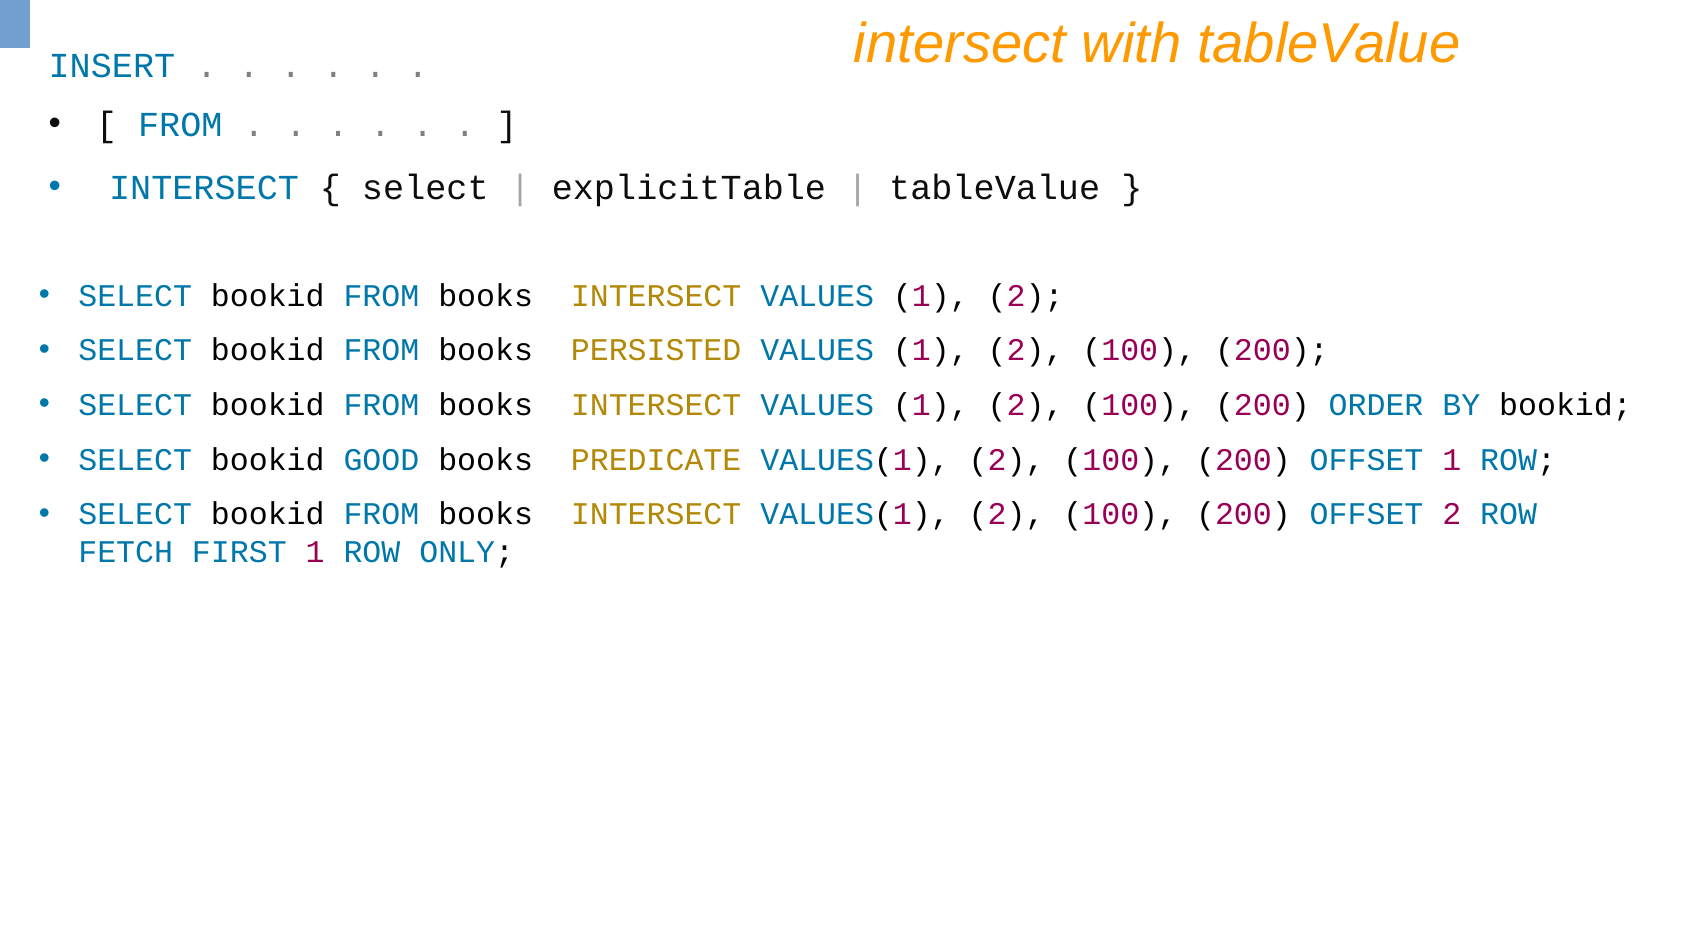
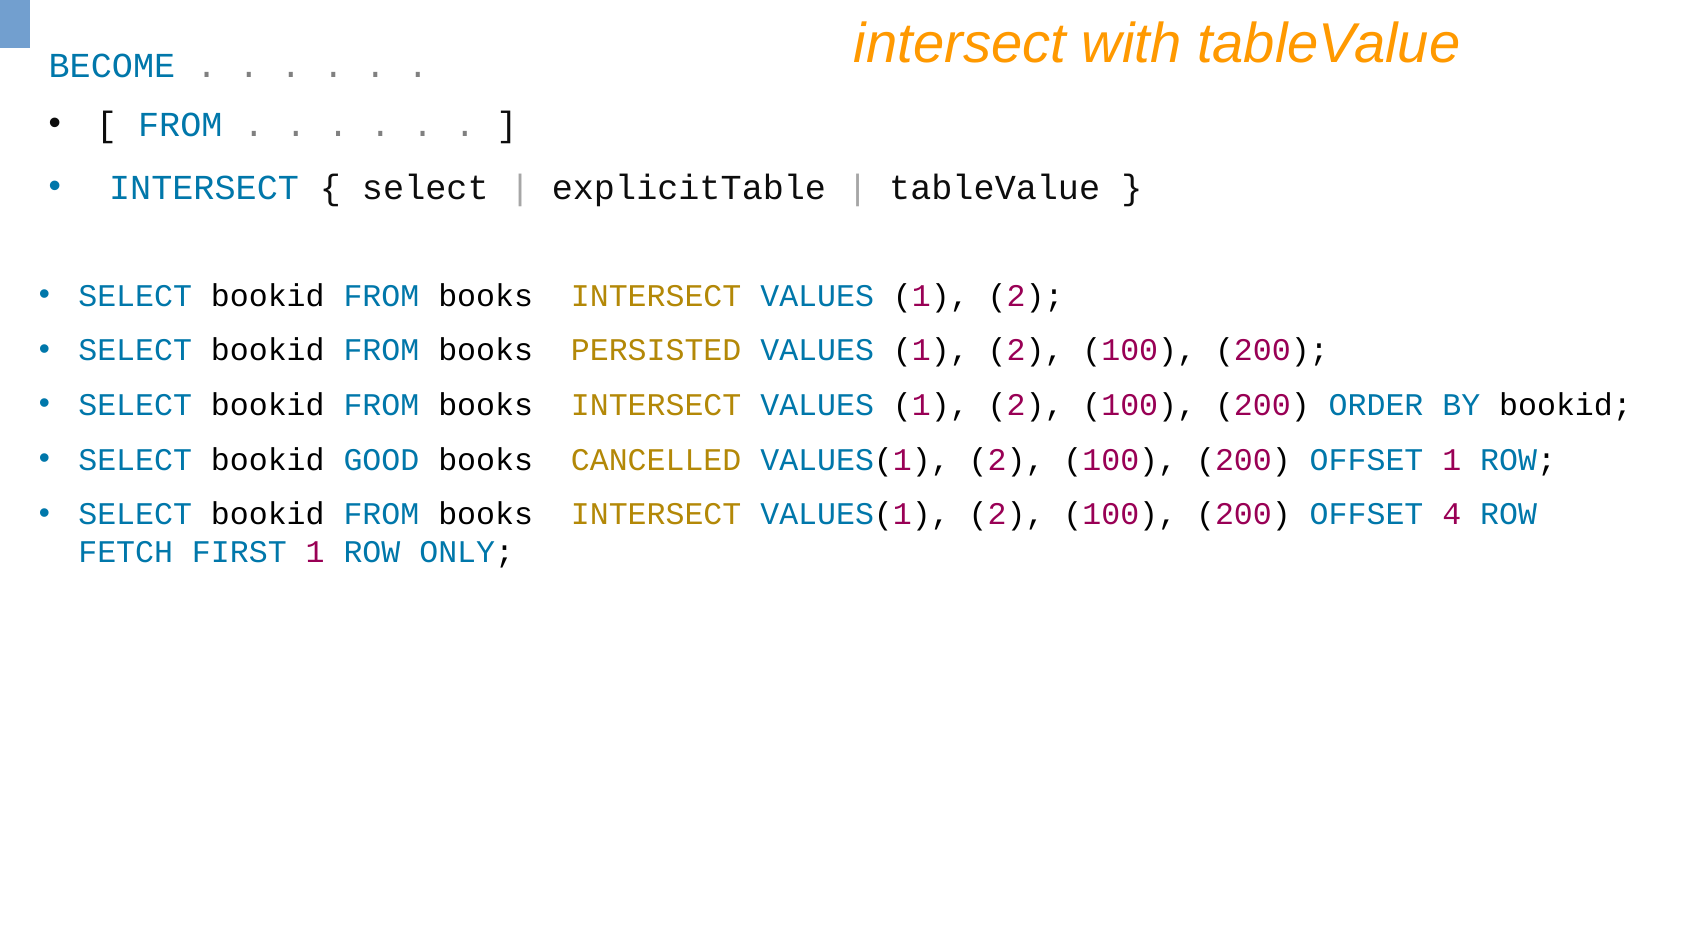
INSERT: INSERT -> BECOME (112, 66)
PREDICATE: PREDICATE -> CANCELLED (656, 460)
OFFSET 2: 2 -> 4 (1452, 515)
